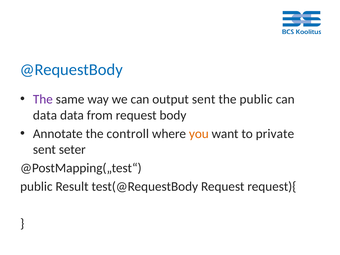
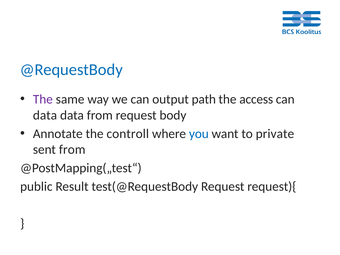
output sent: sent -> path (204, 99)
the public: public -> access (256, 99)
you colour: orange -> blue (199, 134)
sent seter: seter -> from (72, 149)
